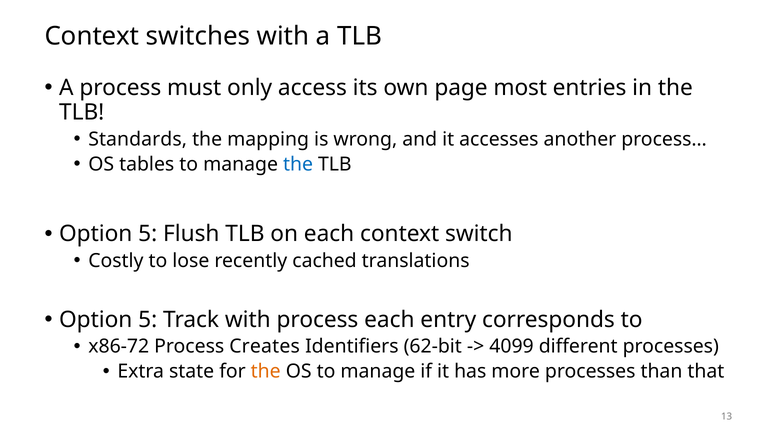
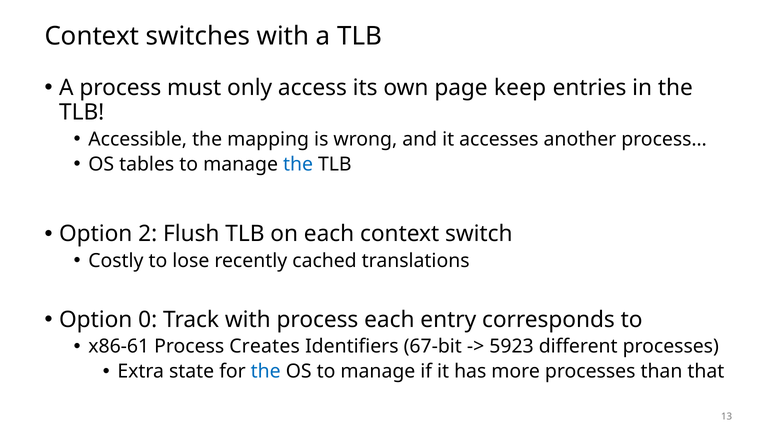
most: most -> keep (520, 88)
Standards: Standards -> Accessible (138, 139)
5: 5 -> 2 (148, 234)
5: 5 -> 0 (148, 320)
x86-72: x86-72 -> x86-61 (119, 347)
62-bit: 62-bit -> 67-bit (433, 347)
4099: 4099 -> 5923 (512, 347)
the colour: orange -> blue (266, 372)
